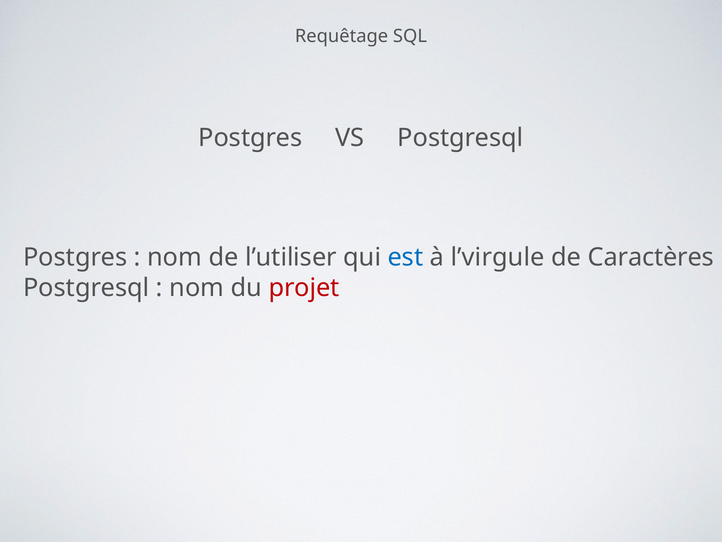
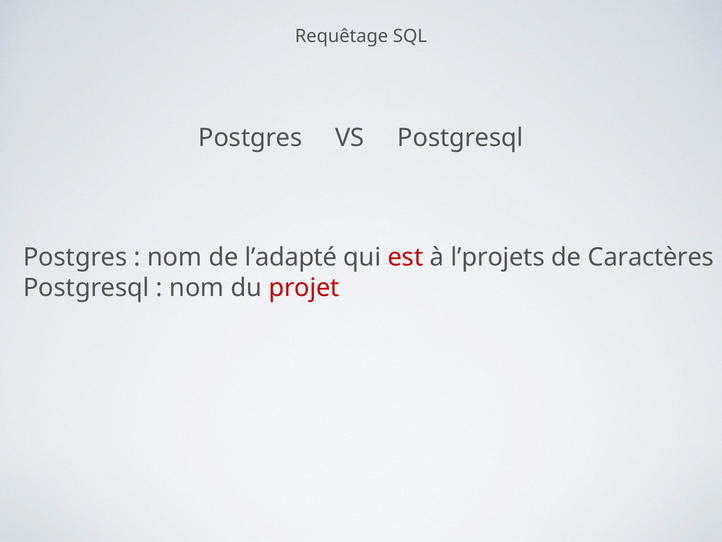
l’utiliser: l’utiliser -> l’adapté (291, 257)
est colour: blue -> red (405, 257)
l’virgule: l’virgule -> l’projets (498, 257)
